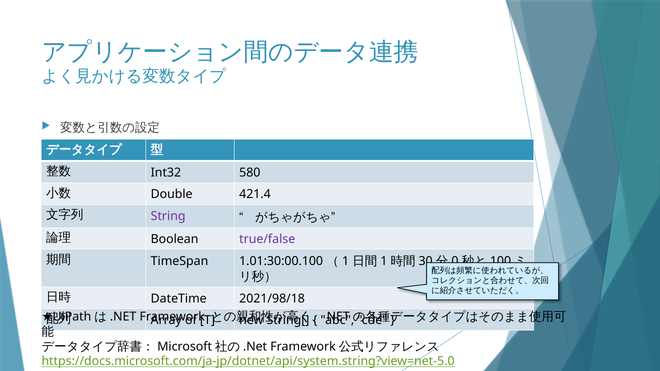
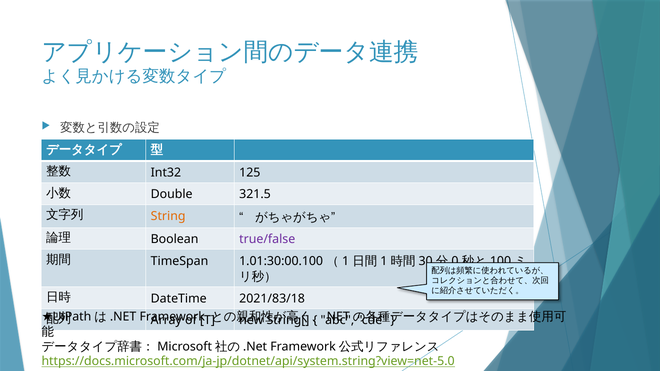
580: 580 -> 125 (250, 173)
421.4: 421.4 -> 321.5 (255, 194)
String colour: purple -> orange (168, 216)
2021/98/18: 2021/98/18 -> 2021/83/18 (272, 299)
